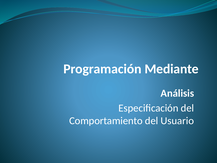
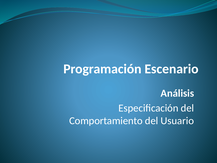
Mediante: Mediante -> Escenario (172, 69)
